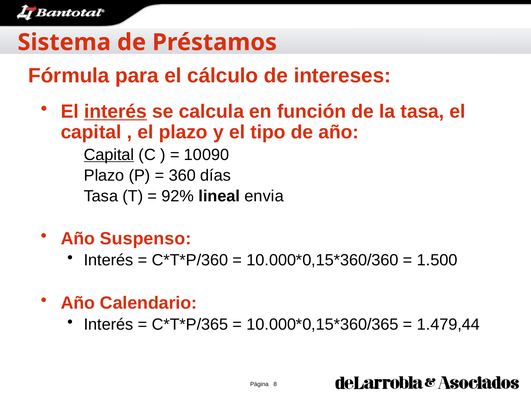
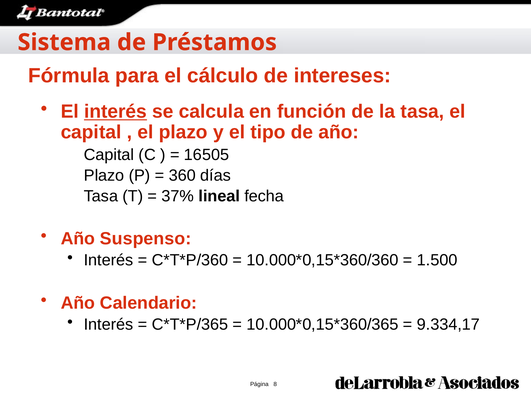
Capital underline: present -> none (109, 155)
10090: 10090 -> 16505 (207, 155)
92%: 92% -> 37% (178, 196)
envia: envia -> fecha (264, 196)
1.479,44: 1.479,44 -> 9.334,17 (448, 325)
